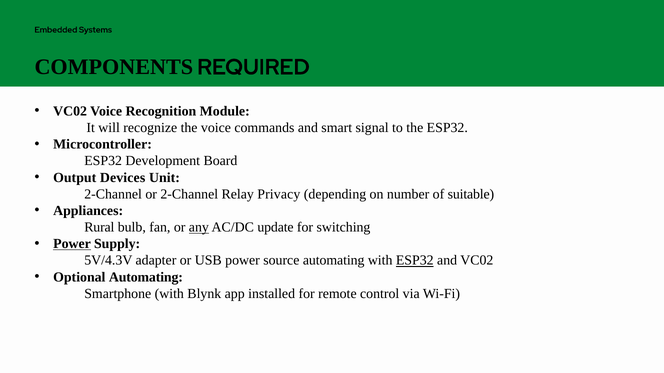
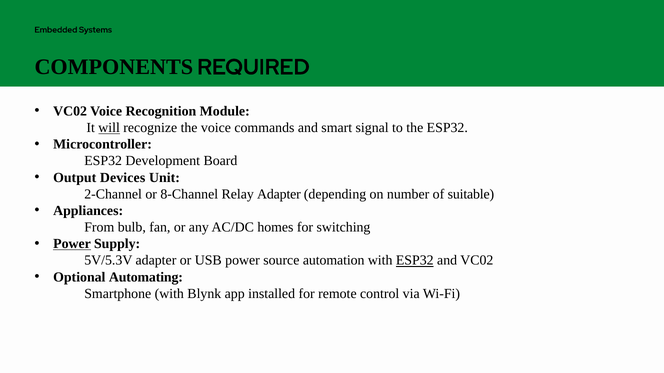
will underline: none -> present (109, 128)
or 2-Channel: 2-Channel -> 8-Channel (189, 194)
Relay Privacy: Privacy -> Adapter (279, 194)
Rural: Rural -> From (99, 228)
any underline: present -> none (199, 228)
update: update -> homes (275, 228)
5V/4.3V: 5V/4.3V -> 5V/5.3V (108, 261)
source automating: automating -> automation (334, 261)
